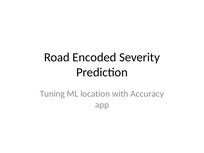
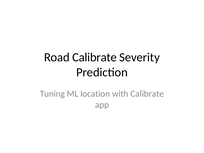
Road Encoded: Encoded -> Calibrate (94, 57)
with Accuracy: Accuracy -> Calibrate (147, 94)
